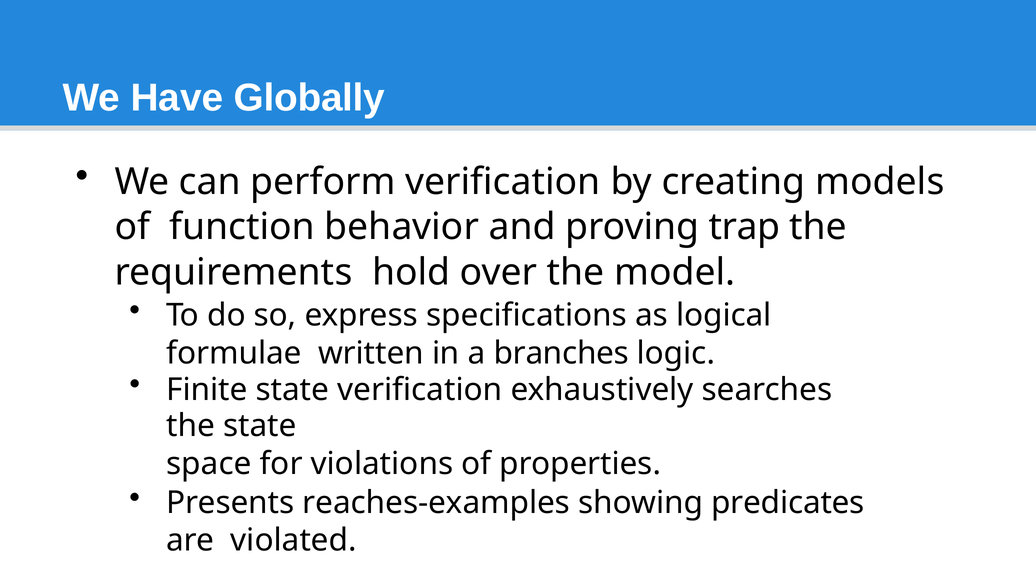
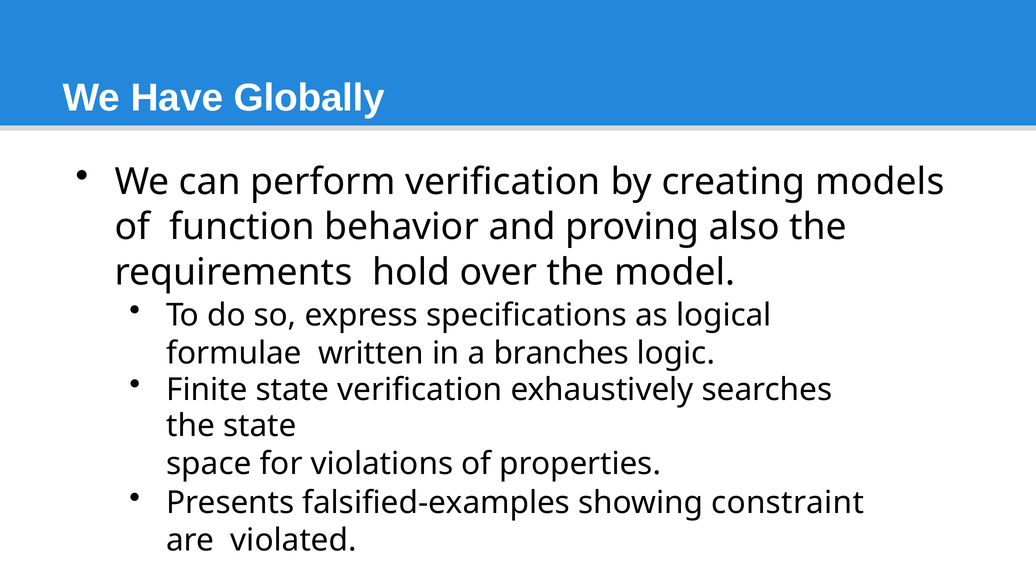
trap: trap -> also (744, 227)
reaches-examples: reaches-examples -> falsified-examples (436, 503)
predicates: predicates -> constraint (788, 503)
